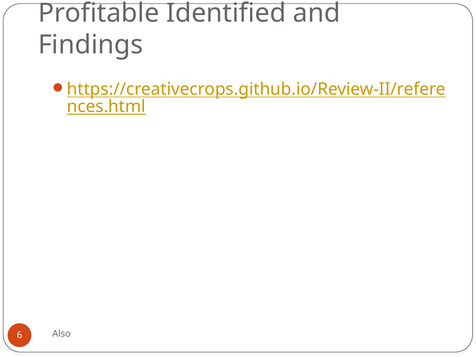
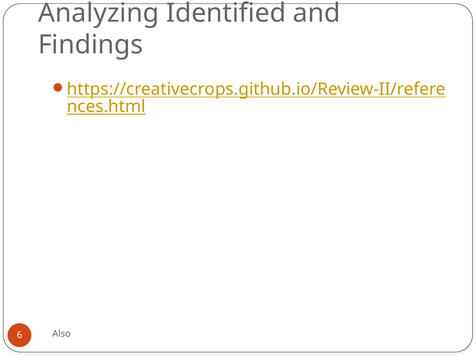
Profitable: Profitable -> Analyzing (99, 13)
